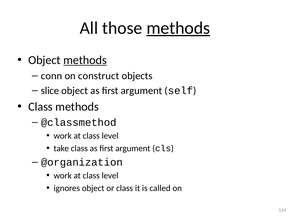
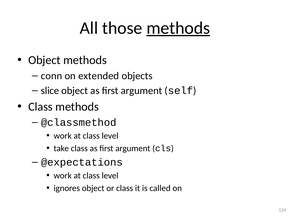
methods underline: present -> none (85, 60)
construct: construct -> extended (99, 76)
@organization: @organization -> @expectations (82, 163)
